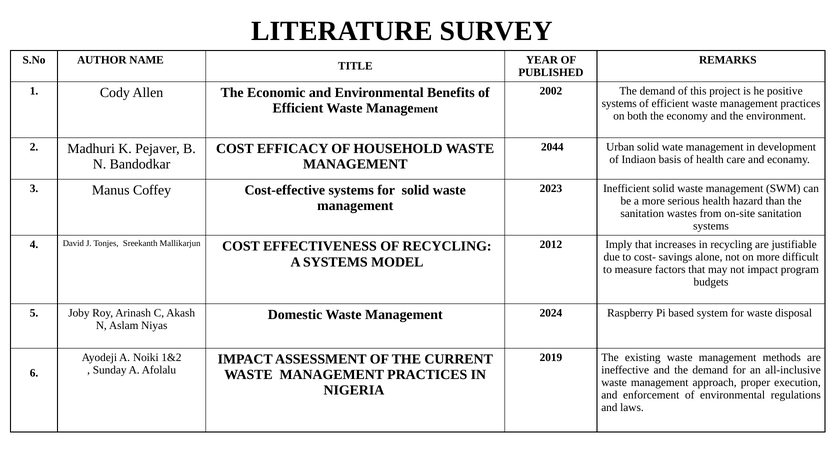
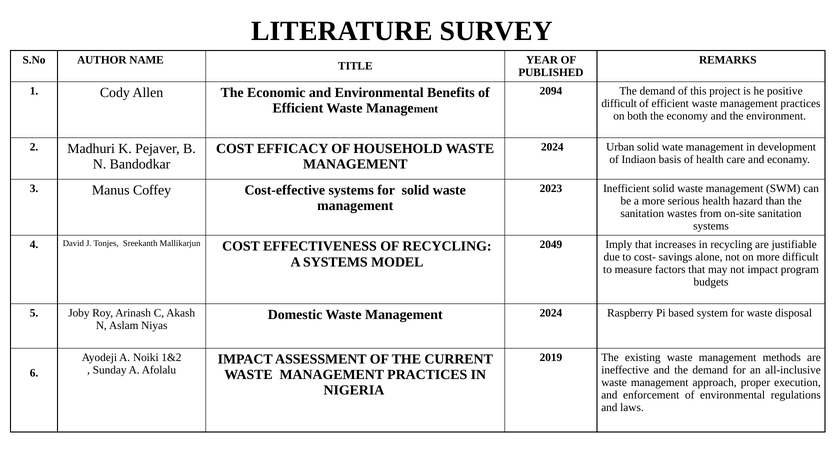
2002: 2002 -> 2094 (551, 91)
systems: systems -> difficult (619, 103)
2044: 2044 -> 2024 (552, 147)
2012: 2012 -> 2049 (551, 244)
